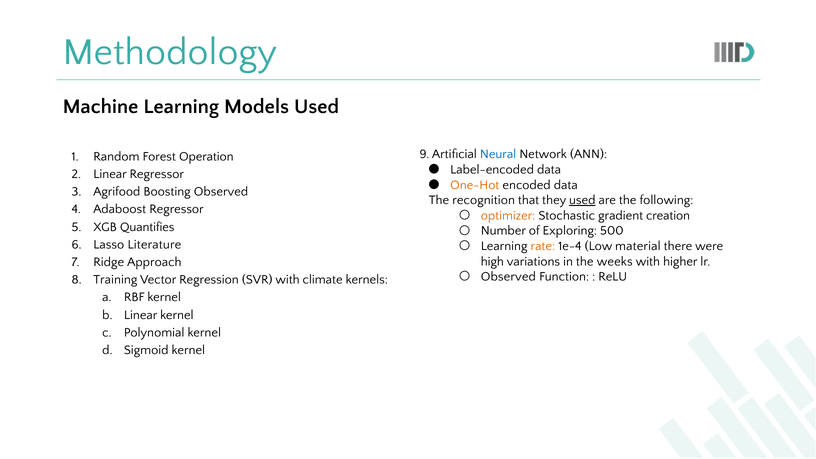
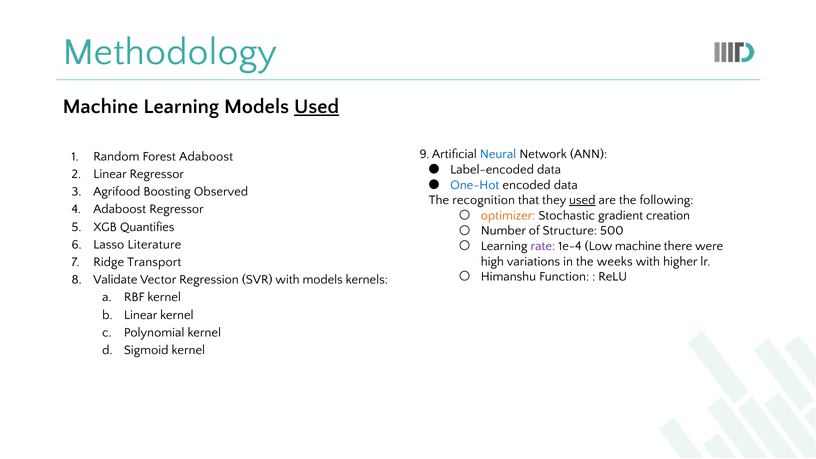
Used underline: none -> present (317, 106)
Forest Operation: Operation -> Adaboost (206, 157)
One-Hot colour: orange -> blue (475, 185)
Exploring: Exploring -> Structure (570, 231)
rate colour: orange -> purple (543, 246)
Low material: material -> machine (638, 246)
Approach: Approach -> Transport (154, 262)
Observed: Observed -> Himanshu (508, 277)
Training: Training -> Validate (115, 280)
with climate: climate -> models (323, 280)
